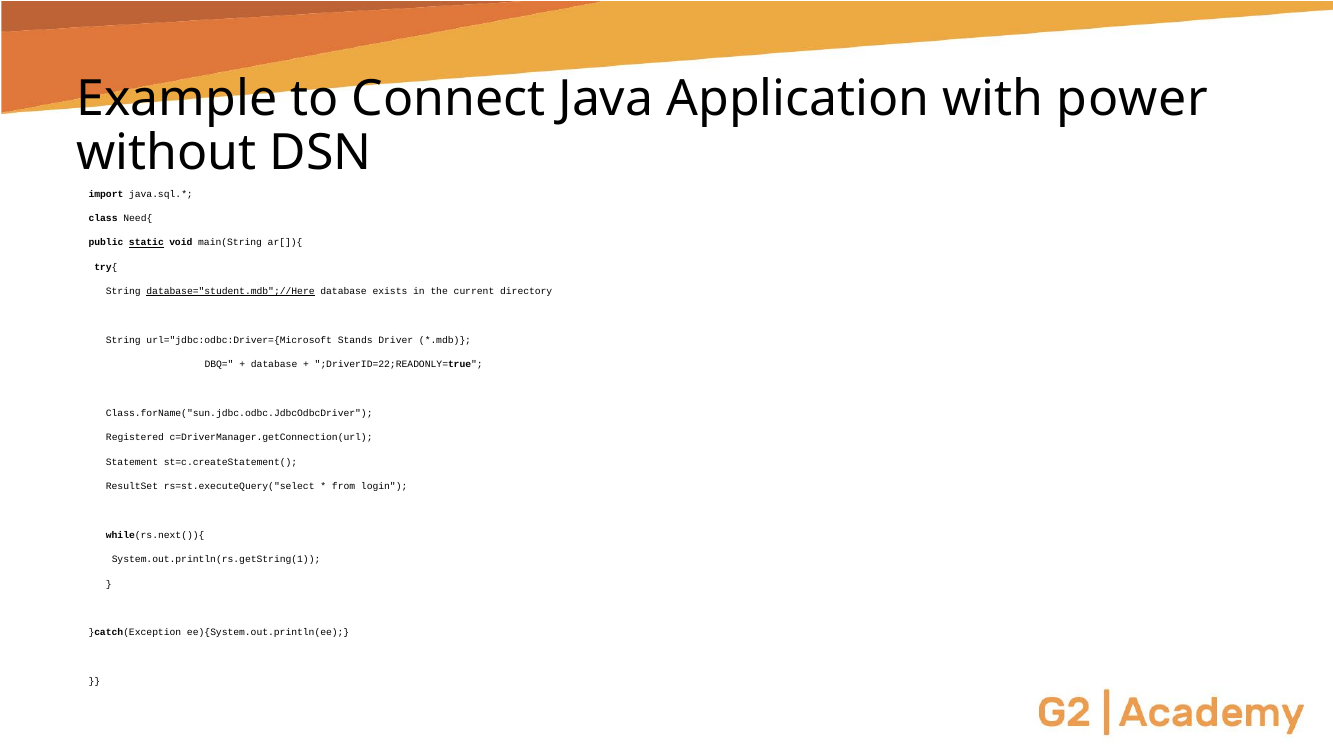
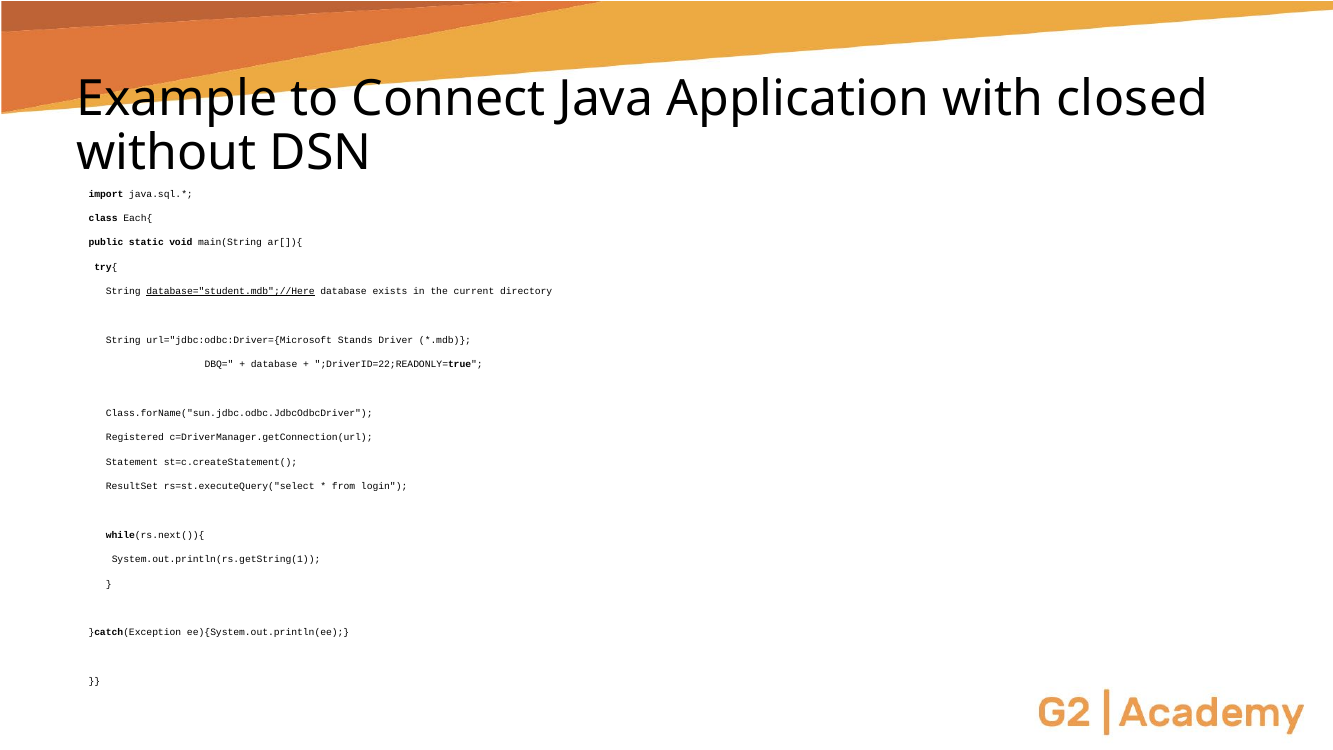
power: power -> closed (1132, 99)
Need{: Need{ -> Each{ (138, 218)
static underline: present -> none (146, 243)
